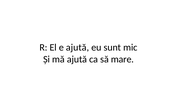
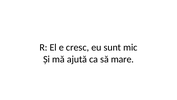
e ajută: ajută -> cresc (78, 47)
